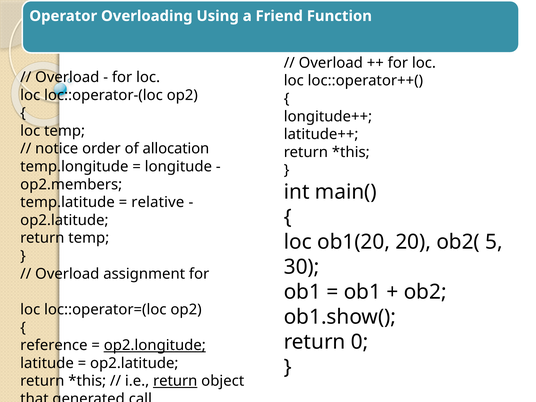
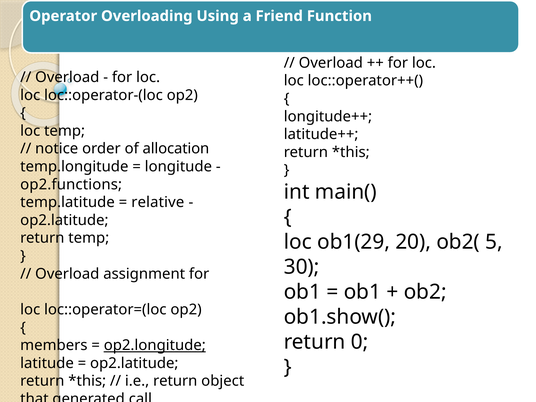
op2.members: op2.members -> op2.functions (71, 184)
ob1(20: ob1(20 -> ob1(29 (354, 242)
reference: reference -> members (54, 345)
return underline: present -> none (175, 381)
